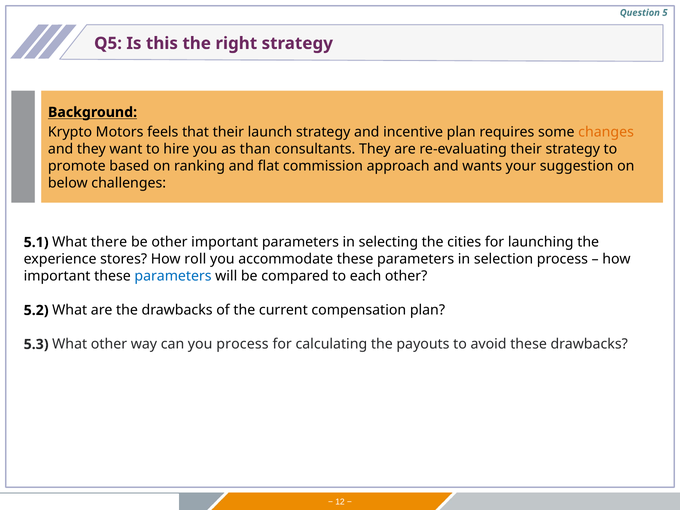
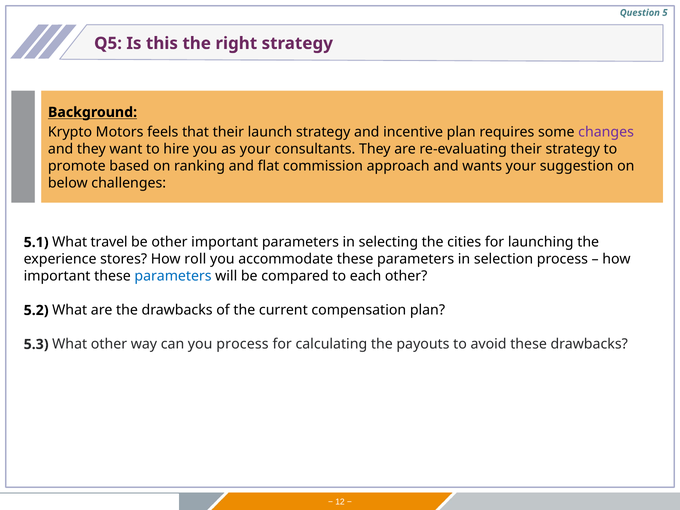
changes colour: orange -> purple (606, 132)
as than: than -> your (255, 149)
there: there -> travel (109, 242)
